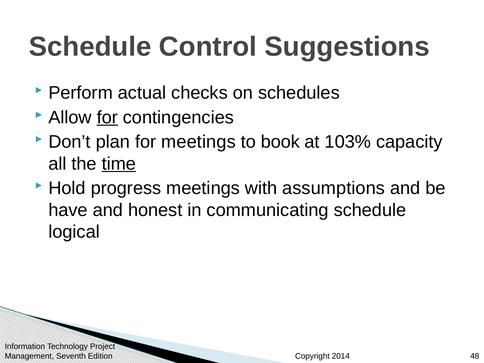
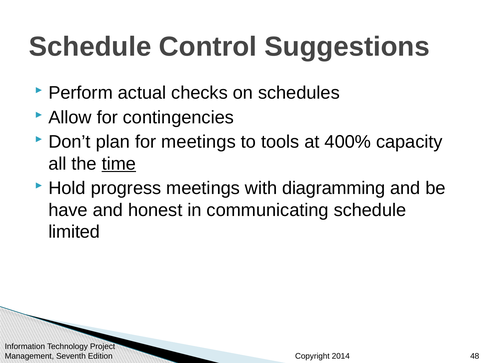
for underline: present -> none (107, 117)
book: book -> tools (280, 142)
103%: 103% -> 400% (348, 142)
assumptions: assumptions -> diagramming (334, 188)
logical: logical -> limited (74, 232)
